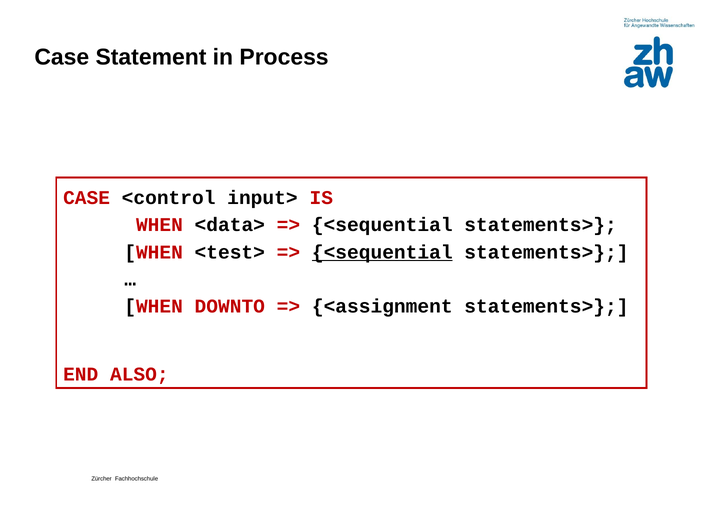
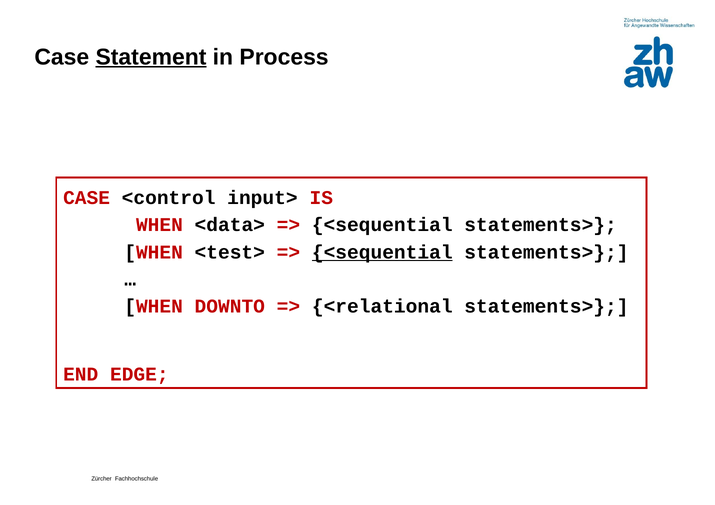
Statement underline: none -> present (151, 57)
<assignment: <assignment -> <relational (382, 307)
ALSO: ALSO -> EDGE (139, 375)
